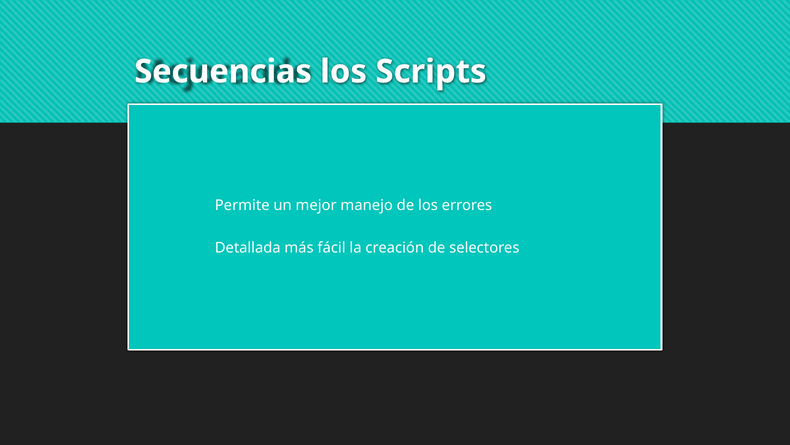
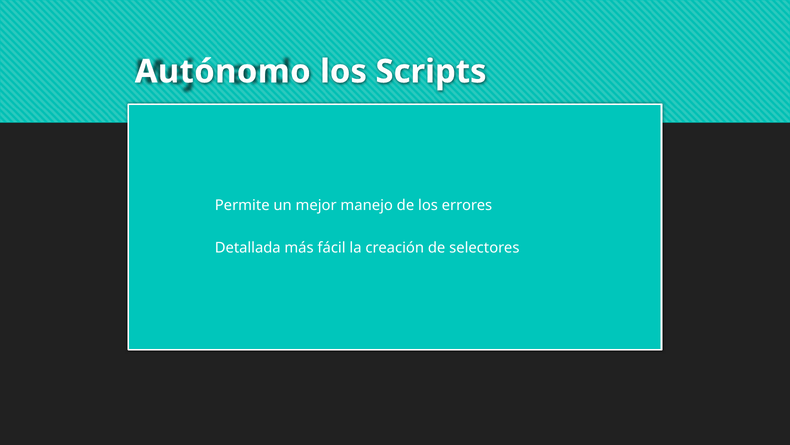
Secuencias: Secuencias -> Autónomo (223, 71)
